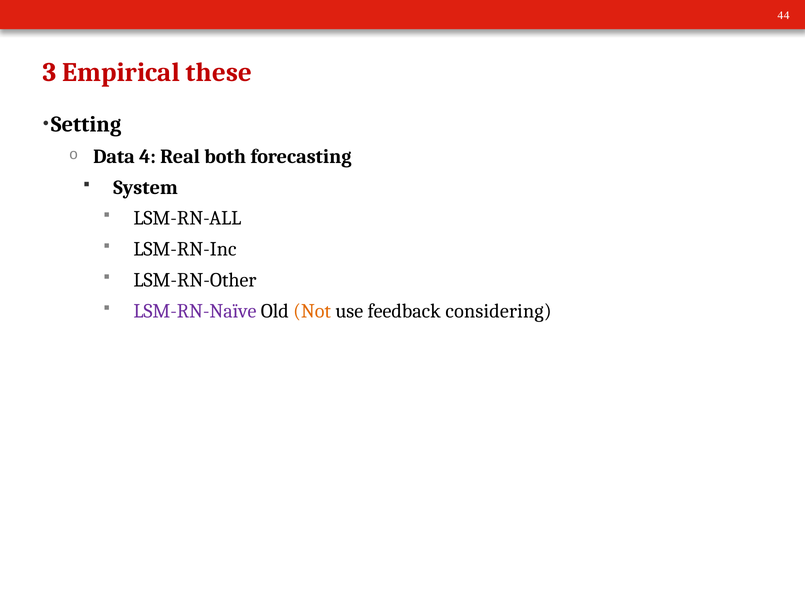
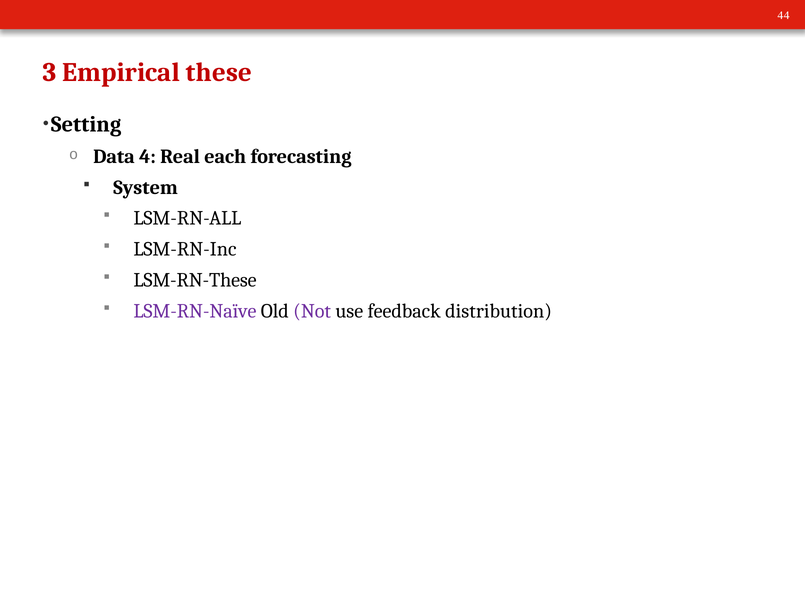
both: both -> each (225, 156)
LSM-RN-Other: LSM-RN-Other -> LSM-RN-These (195, 280)
Not colour: orange -> purple (312, 311)
considering: considering -> distribution (499, 311)
